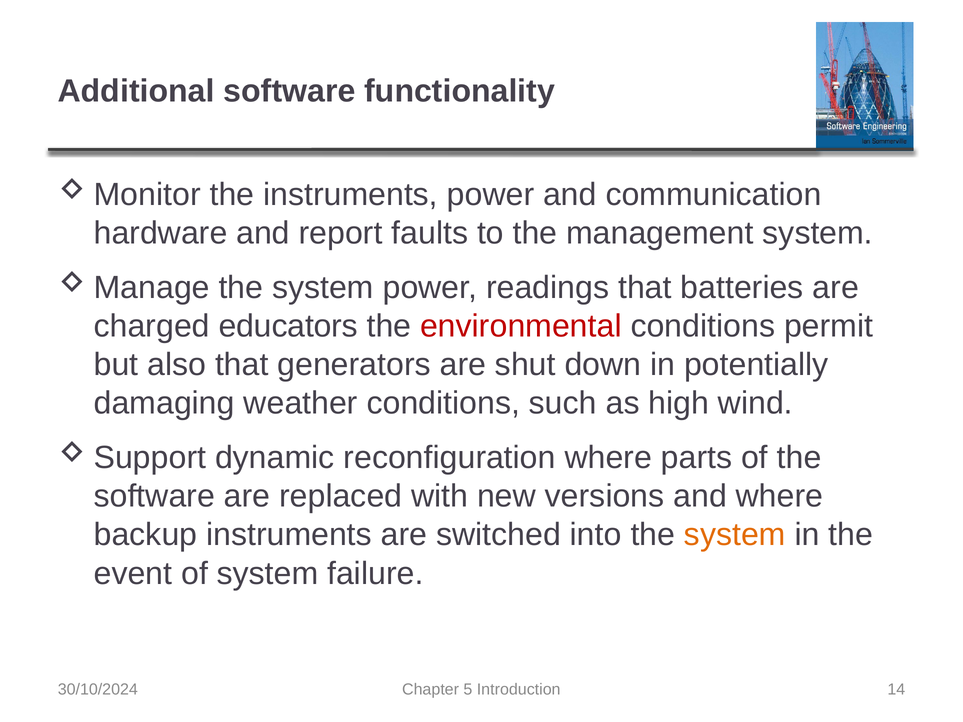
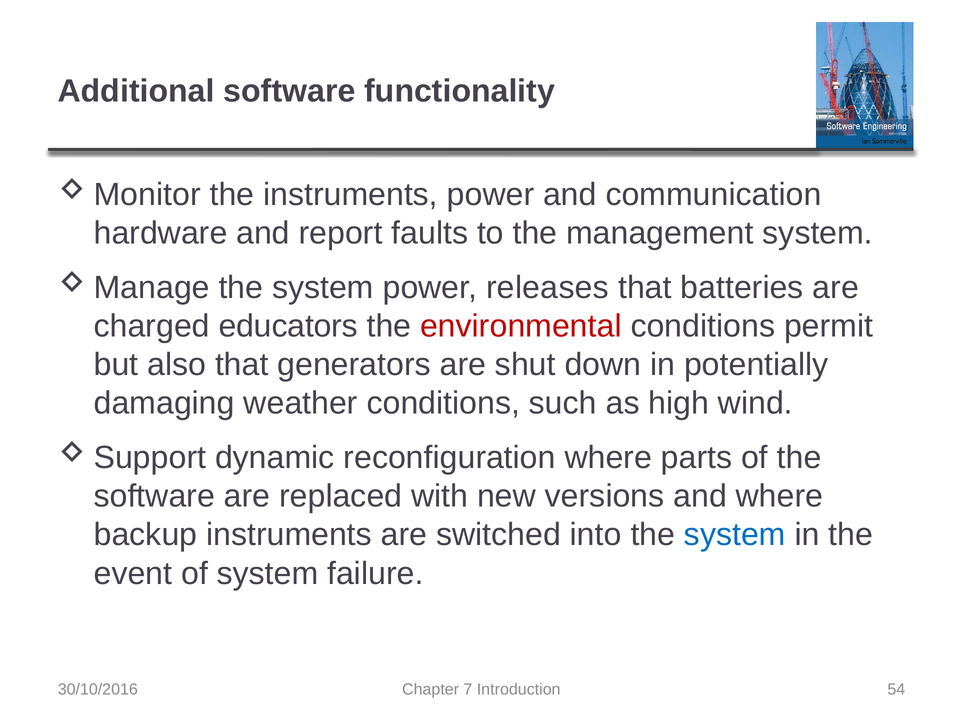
readings: readings -> releases (548, 288)
system colour: orange -> blue (735, 535)
30/10/2024: 30/10/2024 -> 30/10/2016 (98, 690)
5: 5 -> 7 (468, 690)
14: 14 -> 54 (896, 690)
